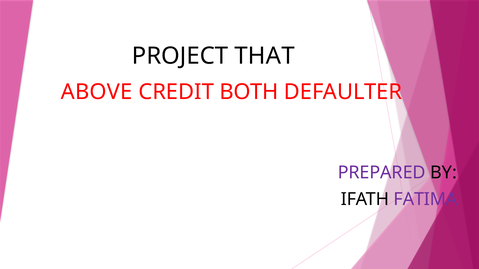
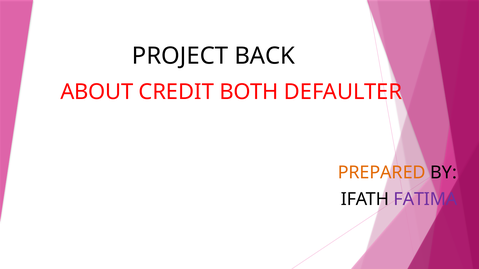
THAT: THAT -> BACK (265, 56)
ABOVE: ABOVE -> ABOUT (97, 92)
PREPARED colour: purple -> orange (382, 173)
